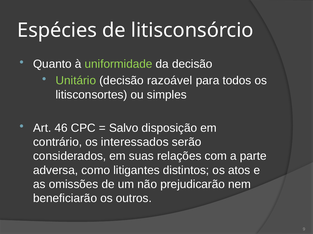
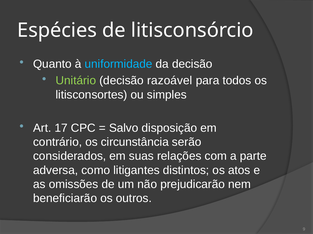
uniformidade colour: light green -> light blue (119, 64)
46: 46 -> 17 (61, 128)
interessados: interessados -> circunstância (135, 143)
